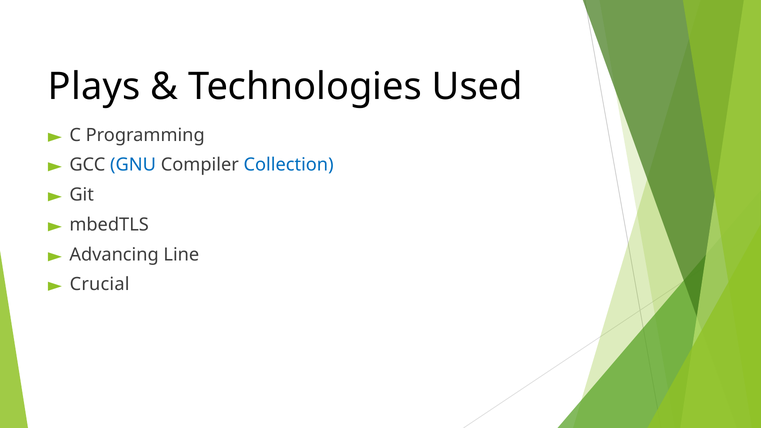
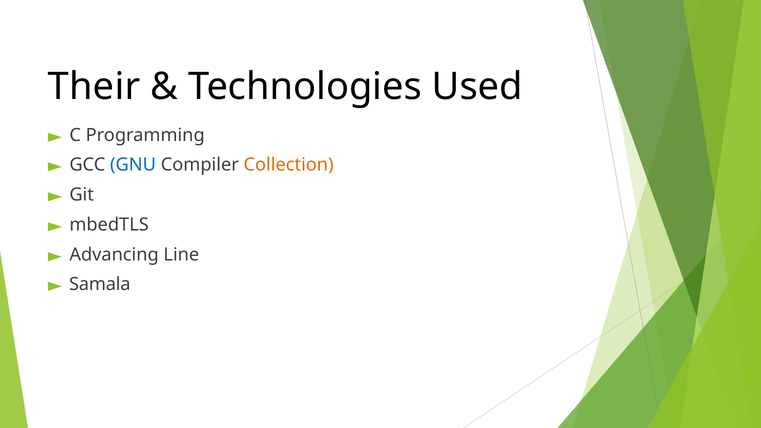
Plays: Plays -> Their (94, 87)
Collection colour: blue -> orange (289, 165)
Crucial: Crucial -> Samala (100, 284)
